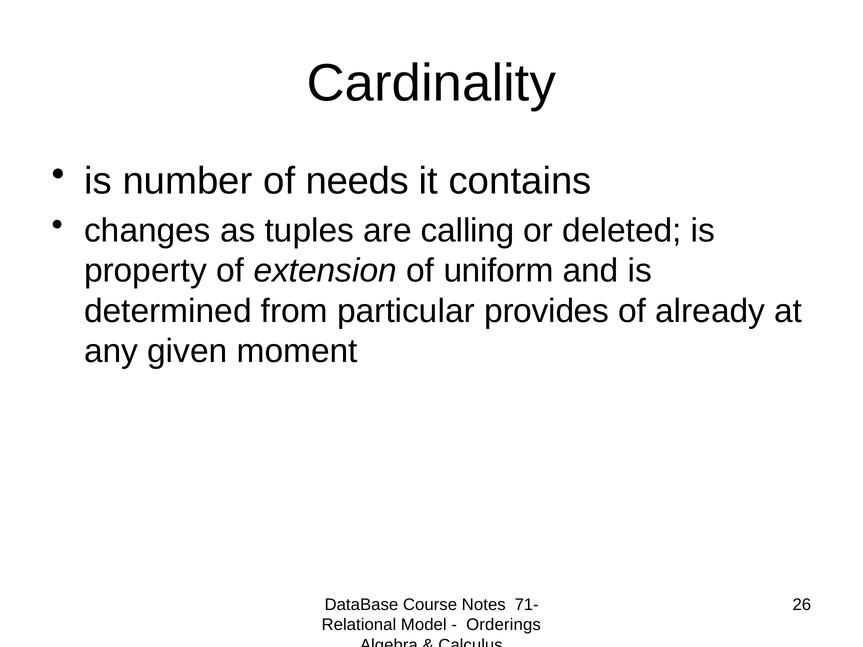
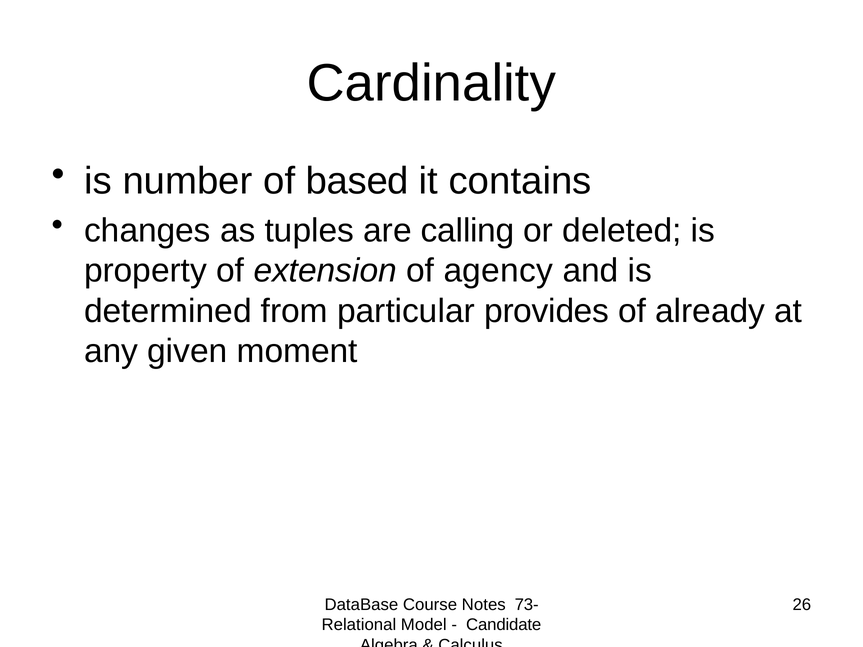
needs: needs -> based (357, 181)
uniform: uniform -> agency (498, 271)
71-: 71- -> 73- (527, 605)
Orderings: Orderings -> Candidate (504, 625)
